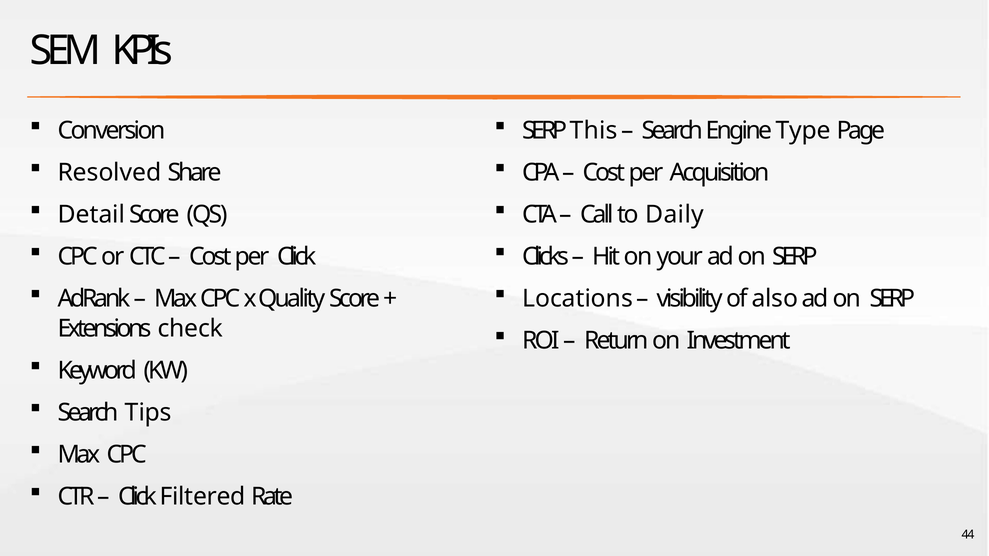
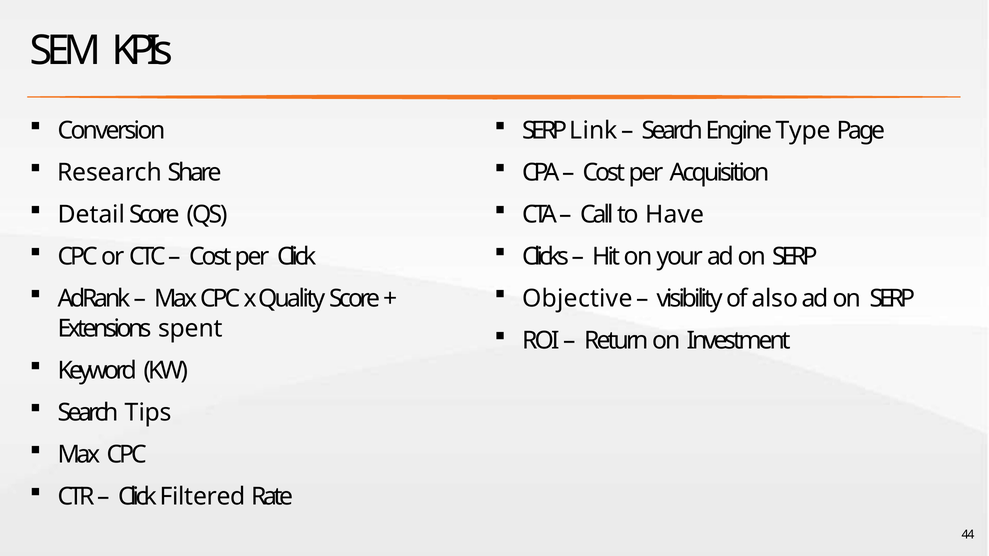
This: This -> Link (594, 131)
Resolved: Resolved -> Research (110, 173)
Daily: Daily -> Have (675, 215)
Locations: Locations -> Objective (577, 299)
check: check -> spent (190, 329)
